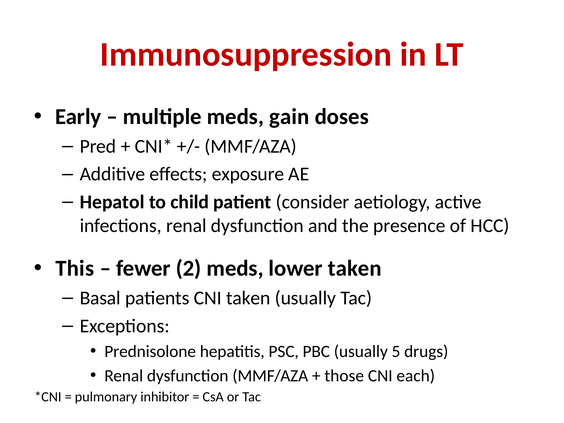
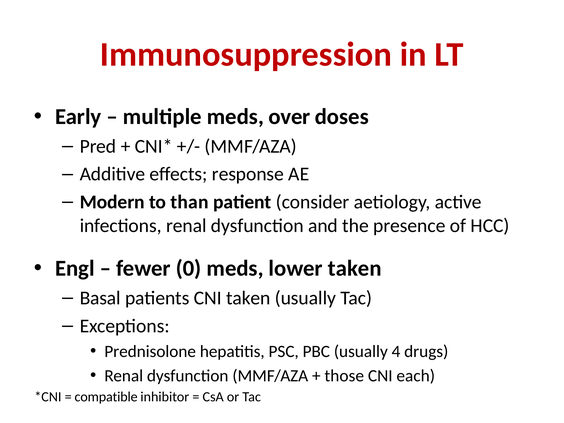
gain: gain -> over (289, 117)
exposure: exposure -> response (248, 174)
Hepatol: Hepatol -> Modern (112, 202)
child: child -> than (190, 202)
This: This -> Engl (75, 268)
2: 2 -> 0 (189, 268)
5: 5 -> 4 (396, 352)
pulmonary: pulmonary -> compatible (106, 397)
